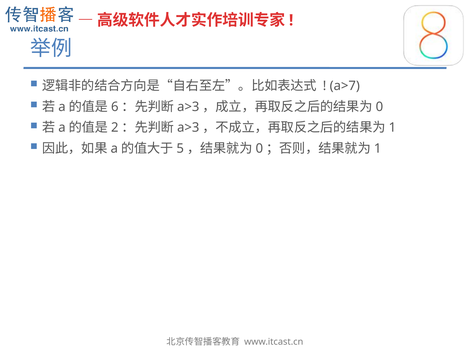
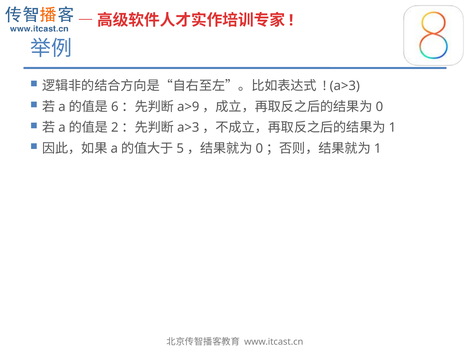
a>7: a>7 -> a>3 (345, 86)
a>3: a>3 -> a>9 (188, 107)
